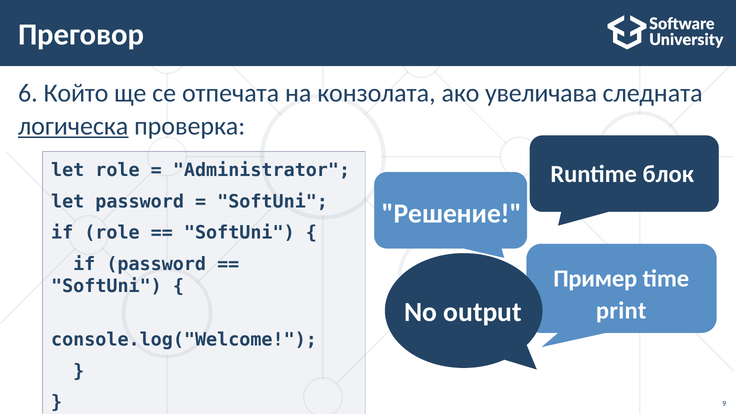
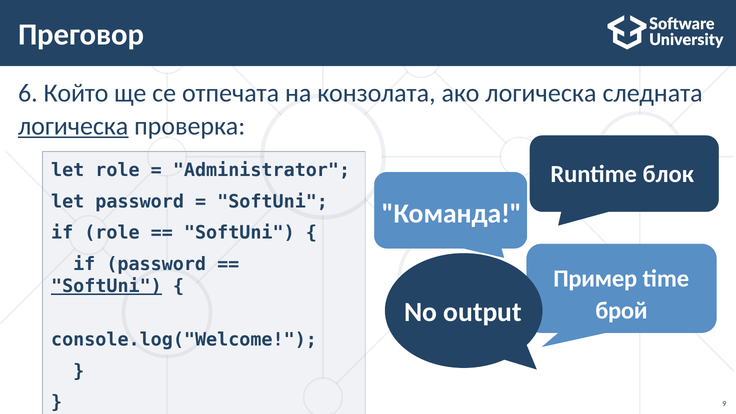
ако увеличава: увеличава -> логическа (541, 93)
Решение: Решение -> Команда (452, 214)
SoftUni underline: none -> present (106, 286)
print: print -> брой (621, 311)
